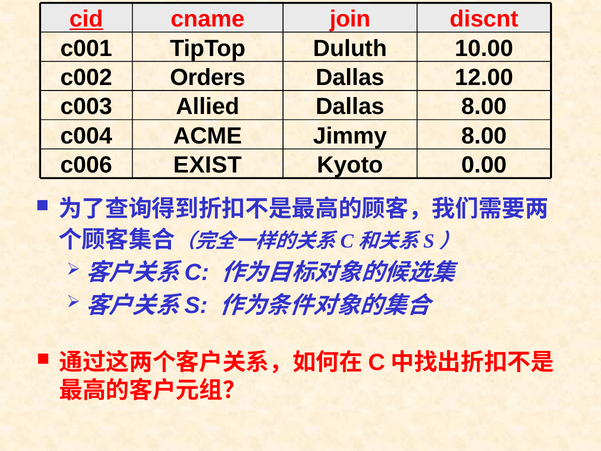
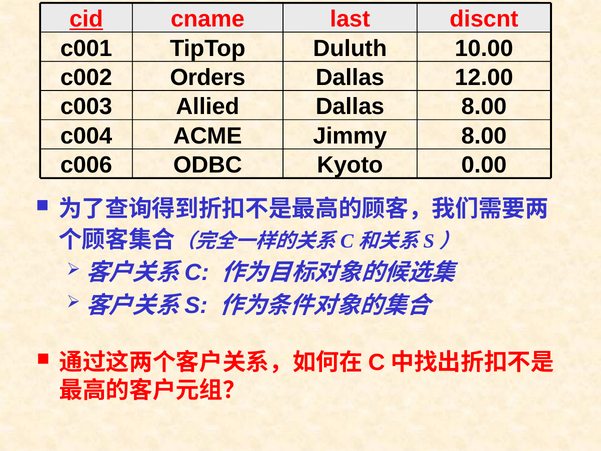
join: join -> last (350, 19)
EXIST: EXIST -> ODBC (208, 165)
